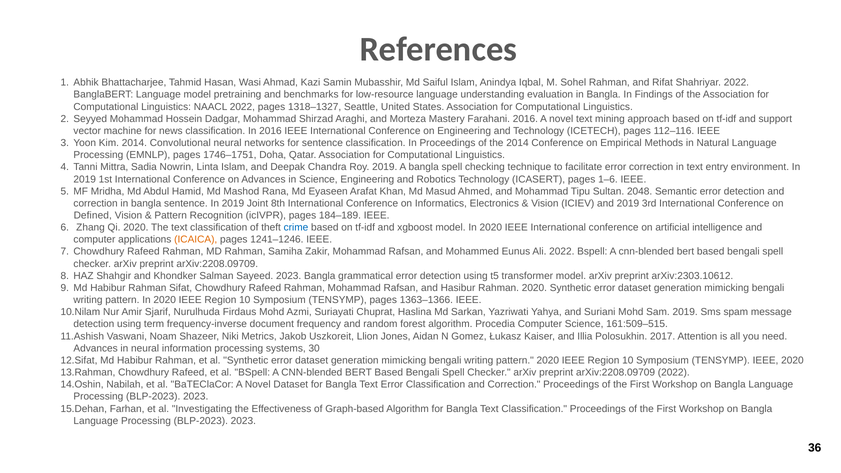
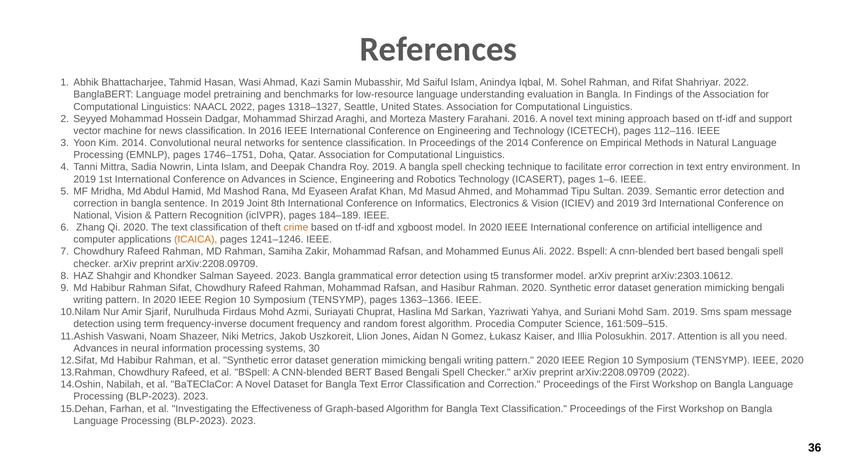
2048: 2048 -> 2039 (640, 191)
Defined: Defined -> National (93, 215)
crime colour: blue -> orange (296, 228)
